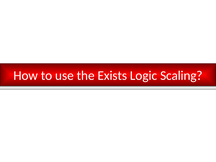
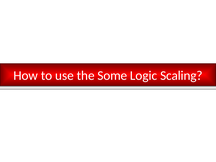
Exists: Exists -> Some (112, 76)
